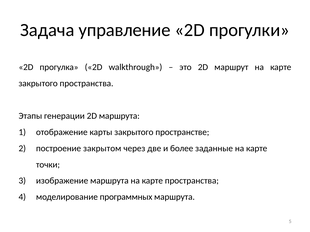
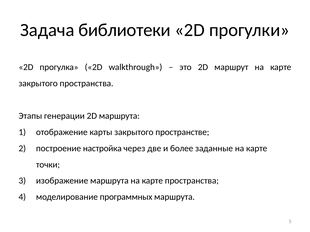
управление: управление -> библиотеки (125, 30)
закрытом: закрытом -> настройка (102, 149)
